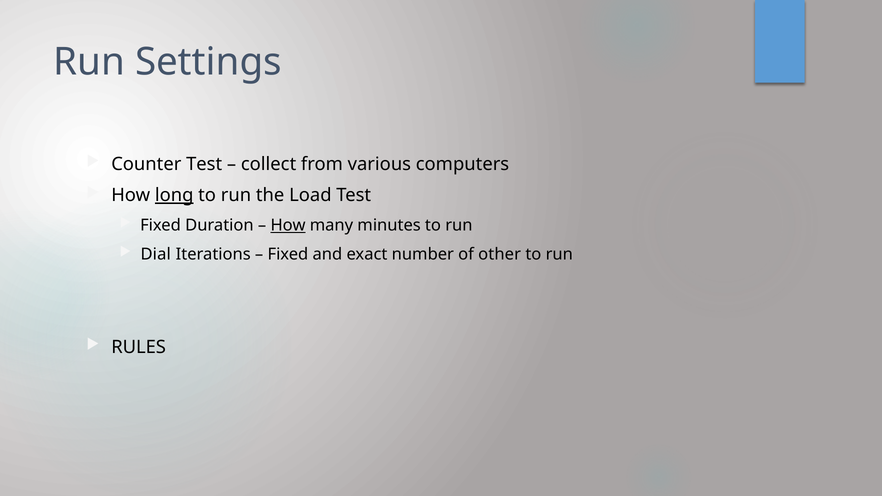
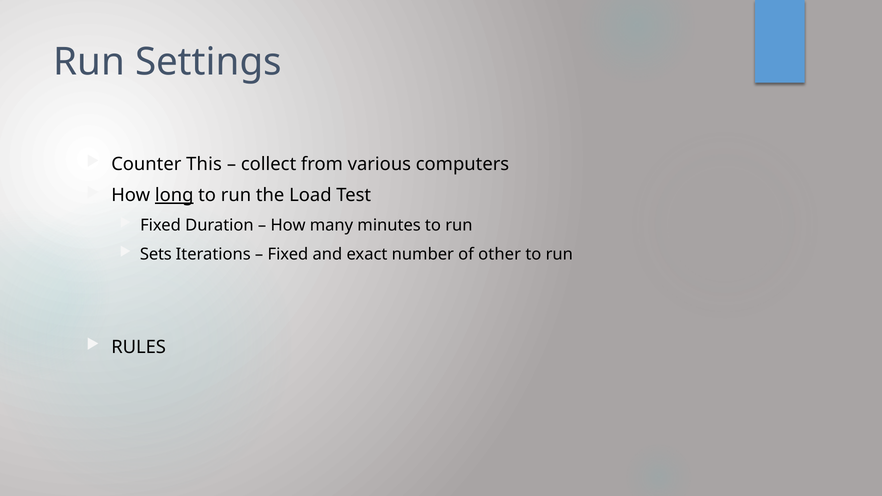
Counter Test: Test -> This (204, 164)
How underline: present -> none (288, 225)
Dial: Dial -> Sets (156, 254)
